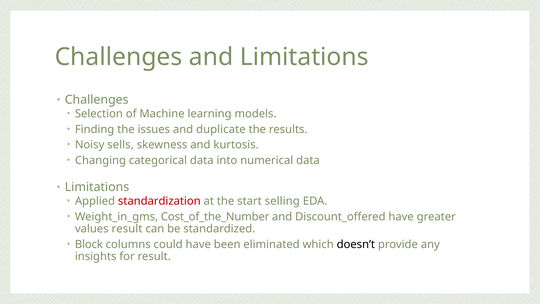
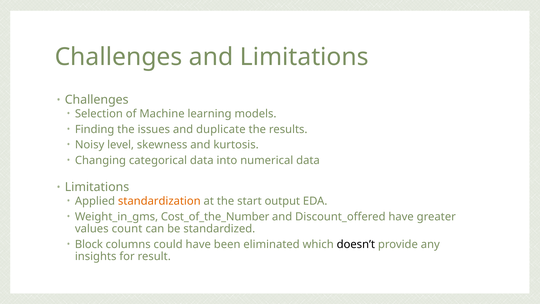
sells: sells -> level (121, 145)
standardization colour: red -> orange (159, 201)
selling: selling -> output (282, 201)
values result: result -> count (127, 229)
